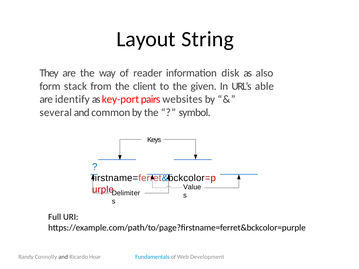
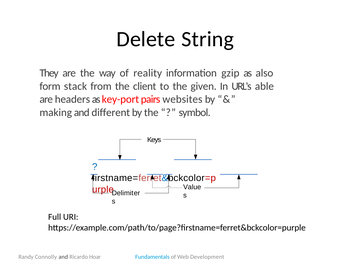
Layout: Layout -> Delete (146, 39)
reader: reader -> reality (148, 73)
disk: disk -> gzip (230, 73)
identify: identify -> headers (72, 99)
several: several -> making (56, 113)
common: common -> different (111, 113)
